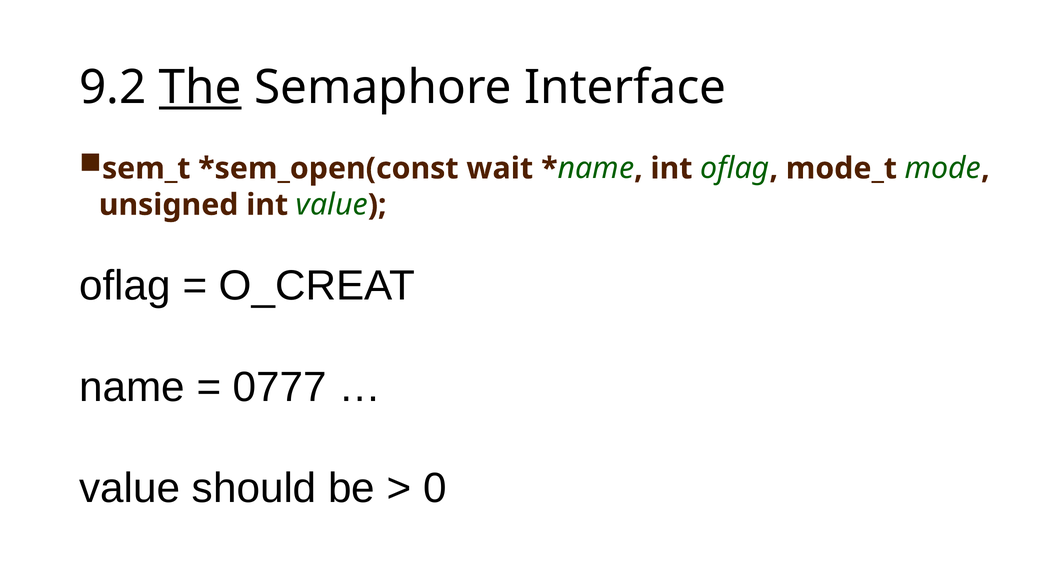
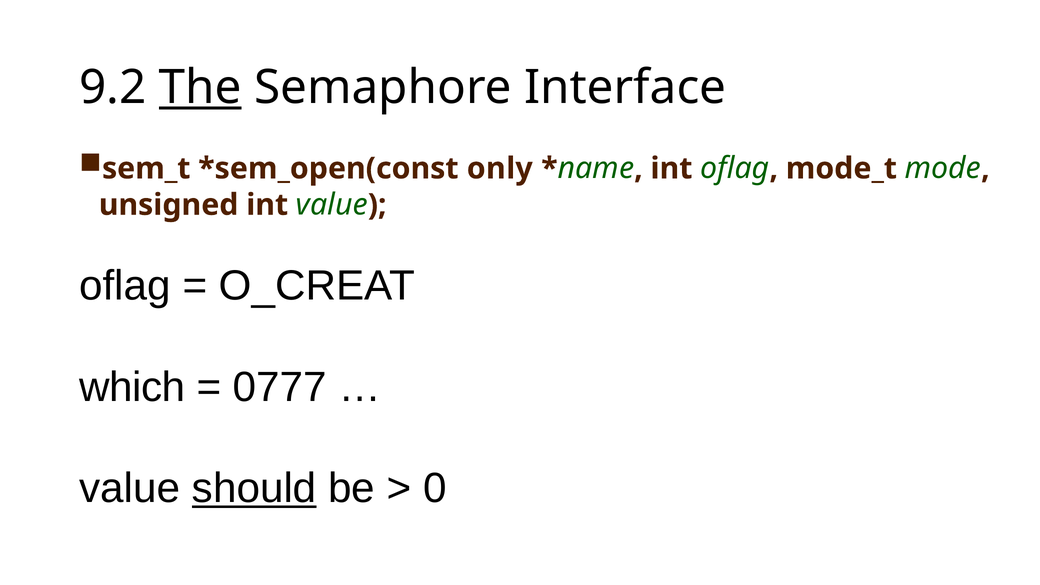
wait: wait -> only (500, 168)
name: name -> which (132, 387)
should underline: none -> present (254, 488)
